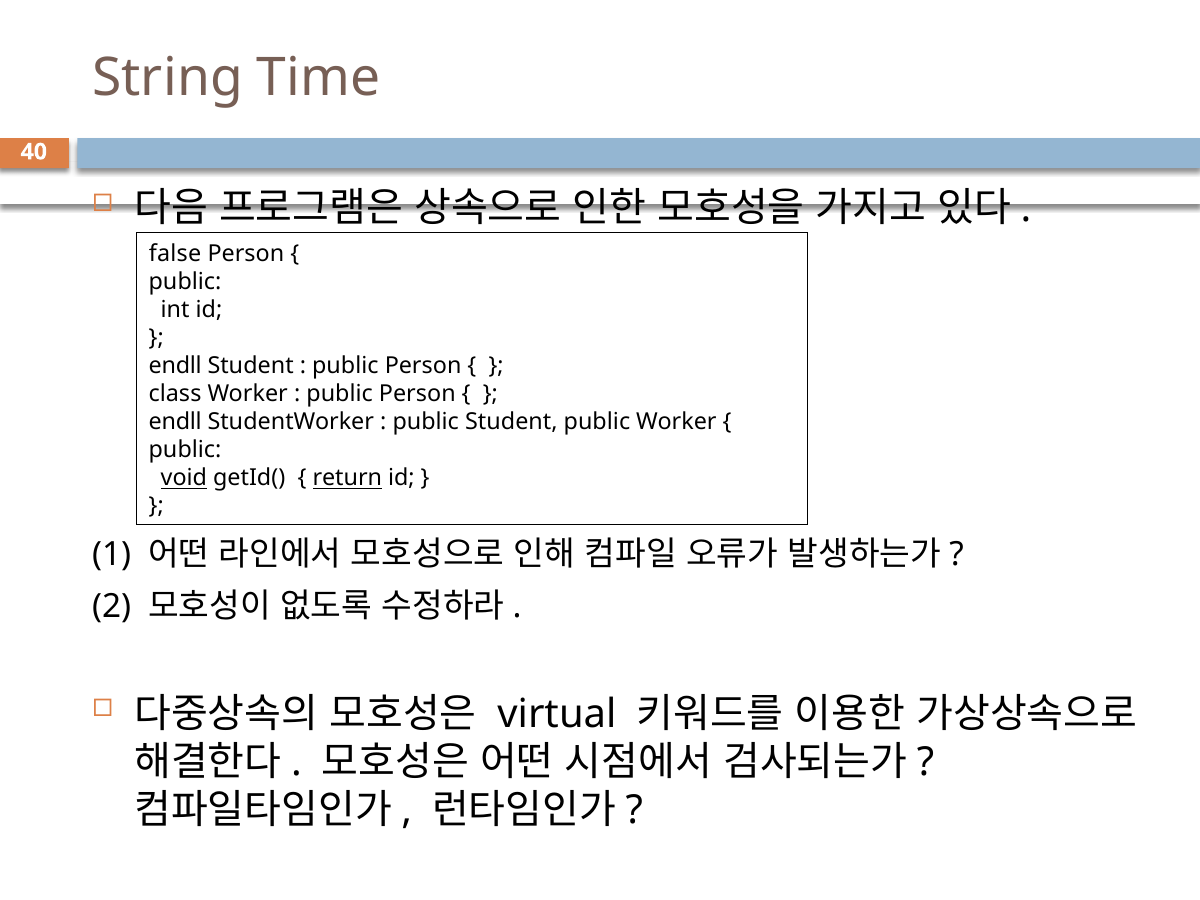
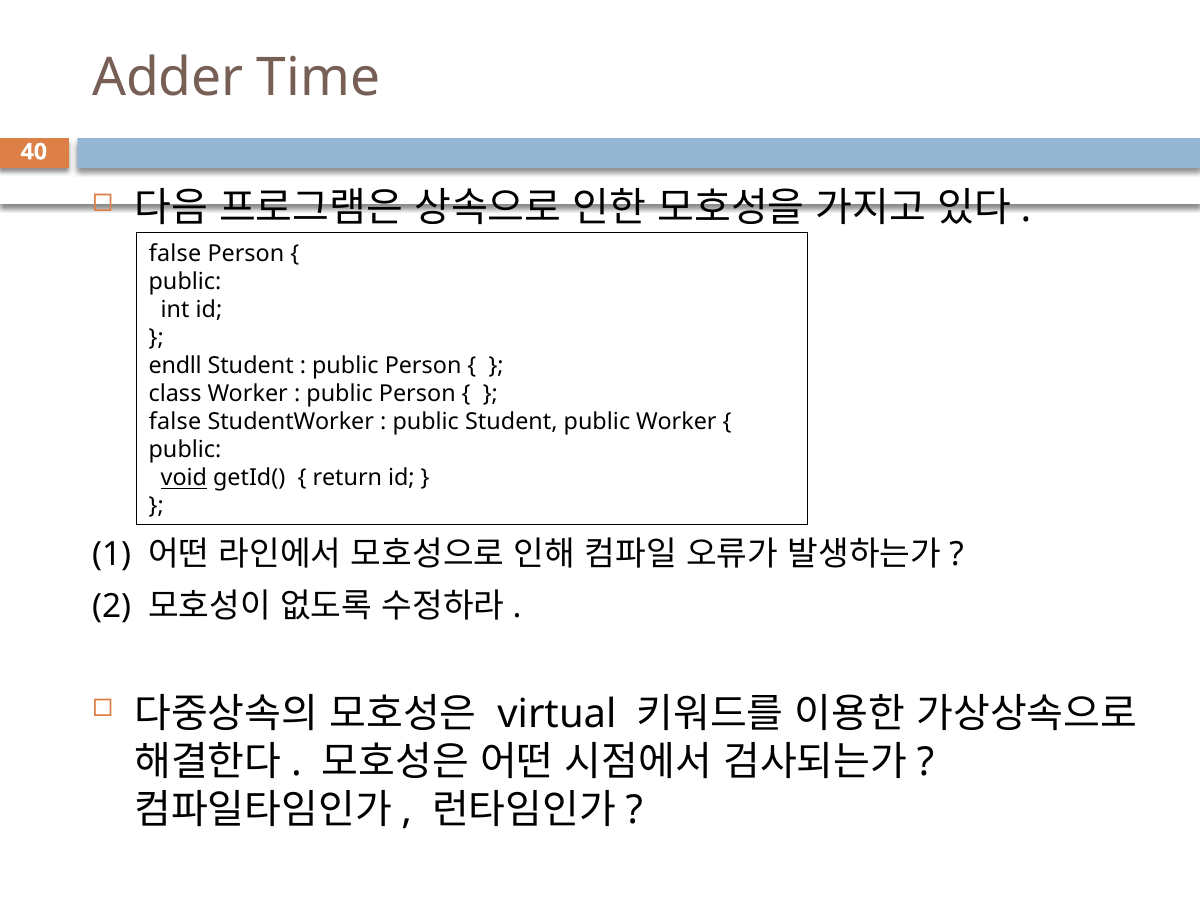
String: String -> Adder (168, 78)
endll: endll -> false (175, 422)
return underline: present -> none (347, 478)
